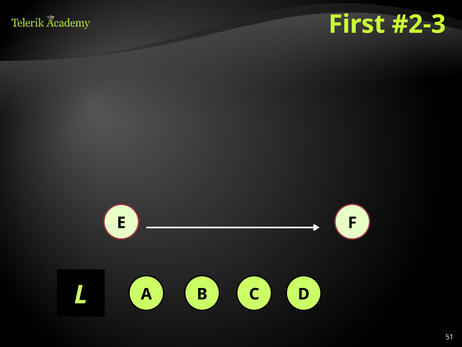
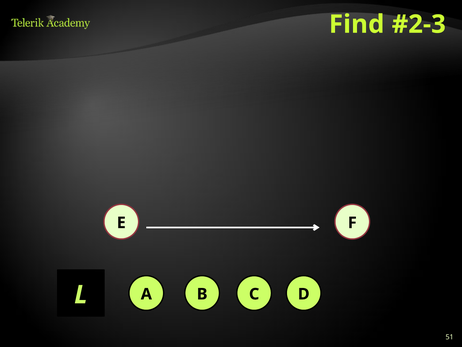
First: First -> Find (357, 24)
